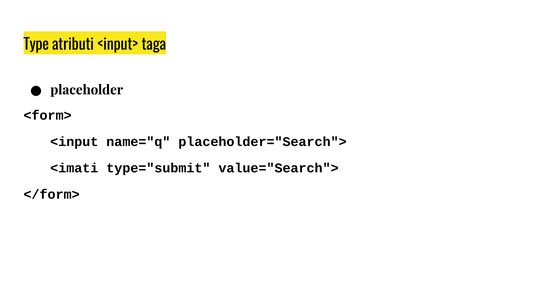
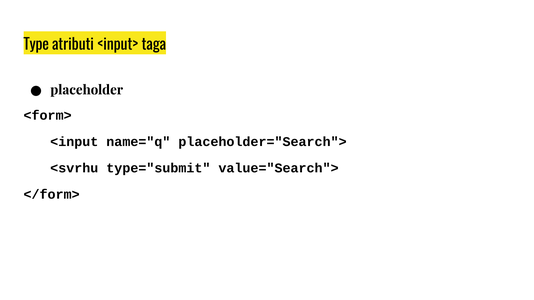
<imati: <imati -> <svrhu (74, 168)
